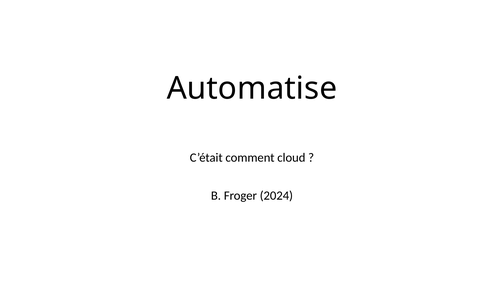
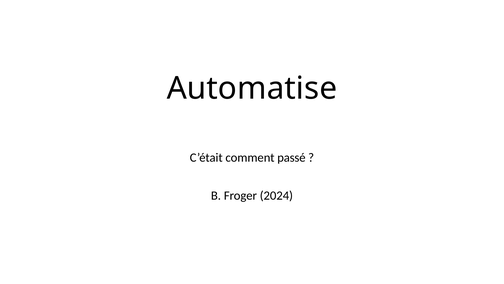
cloud: cloud -> passé (291, 158)
